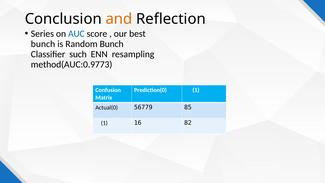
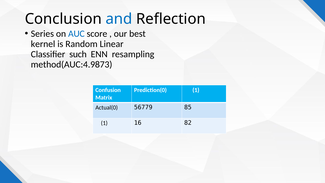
and colour: orange -> blue (119, 19)
bunch: bunch -> kernel (43, 44)
Random Bunch: Bunch -> Linear (112, 44)
method(AUC:0.9773: method(AUC:0.9773 -> method(AUC:4.9873 (72, 64)
